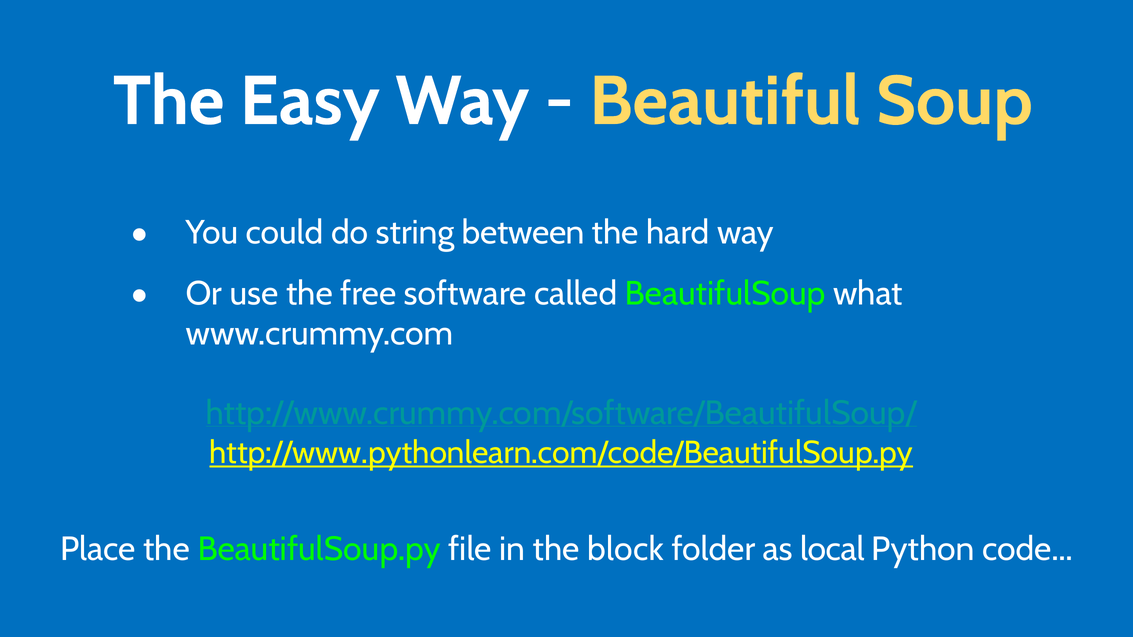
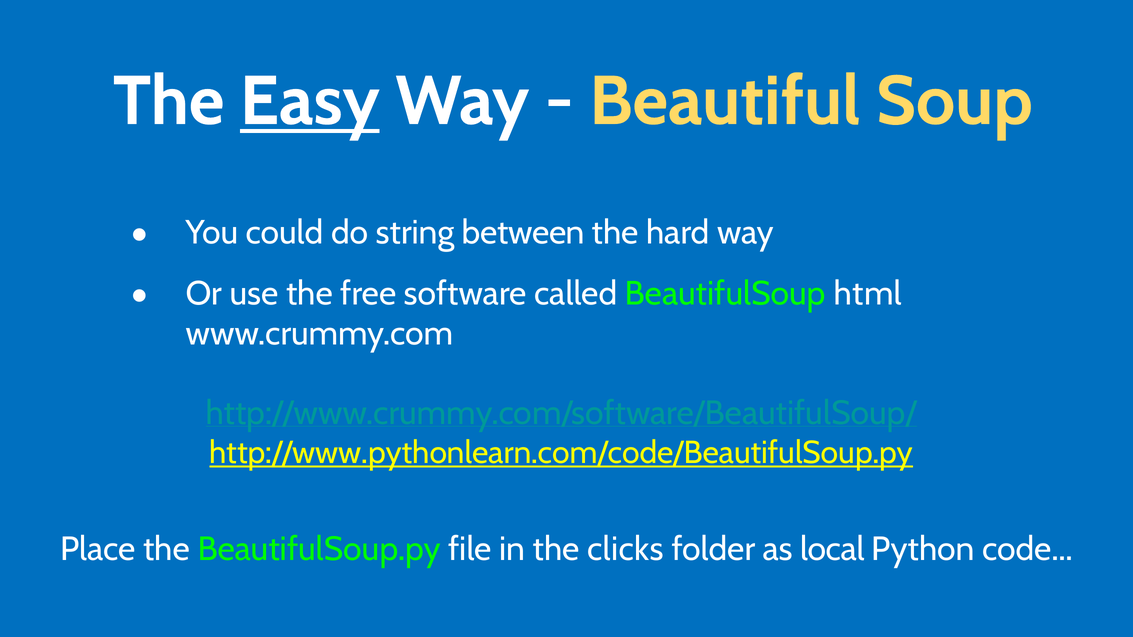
Easy underline: none -> present (310, 101)
what: what -> html (868, 294)
block: block -> clicks (625, 549)
